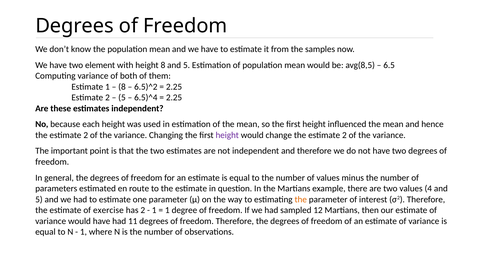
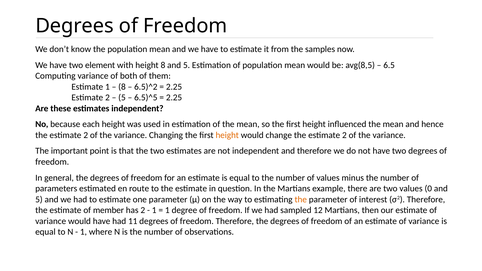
6.5)^4: 6.5)^4 -> 6.5)^5 (146, 98)
height colour: purple -> orange (227, 135)
4: 4 -> 0 (428, 189)
exercise: exercise -> member (108, 210)
